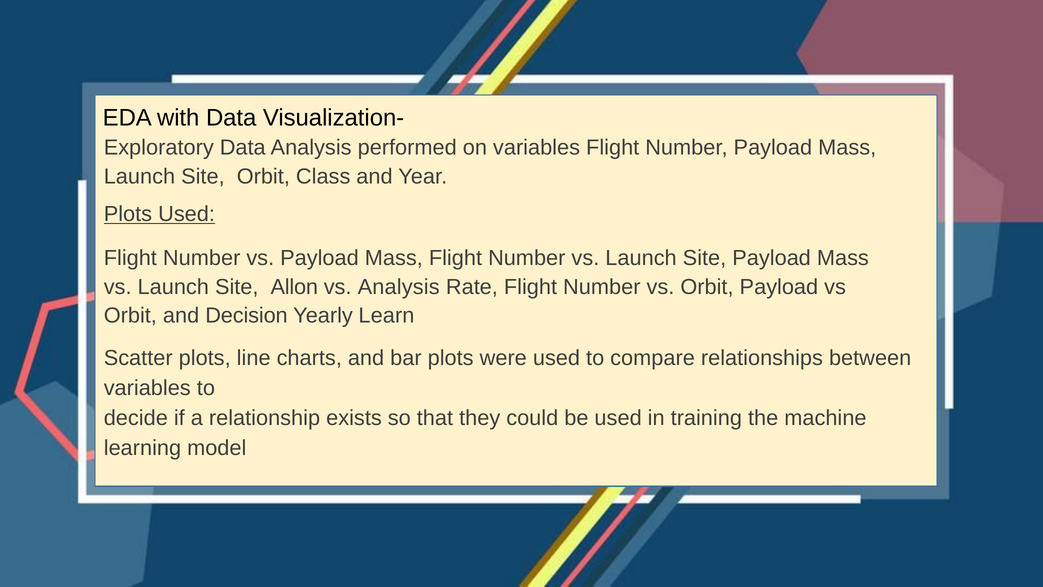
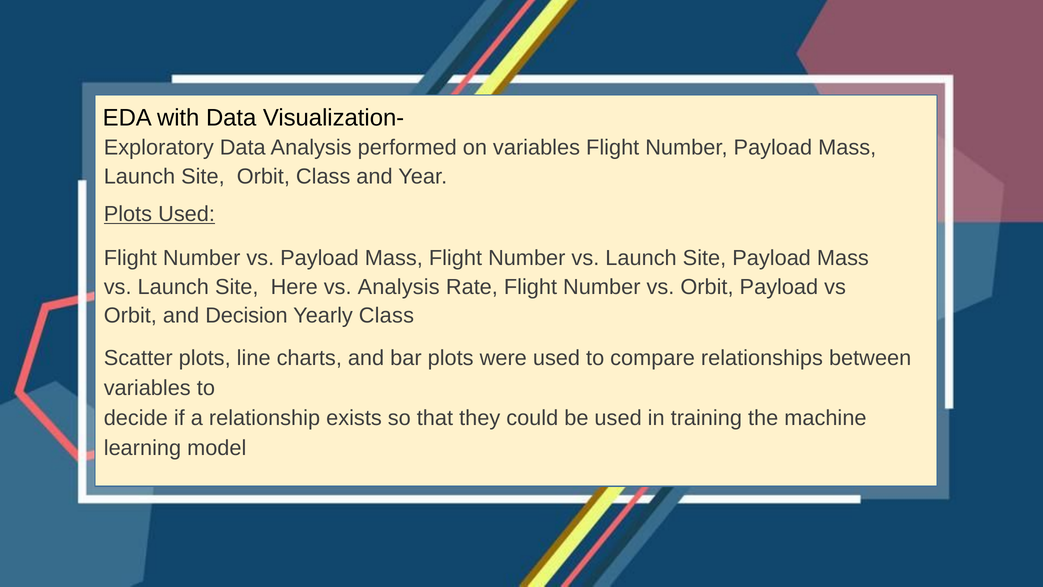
Allon: Allon -> Here (294, 287)
Yearly Learn: Learn -> Class (386, 315)
